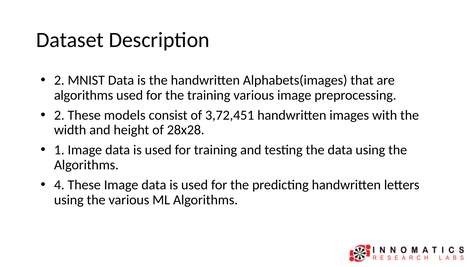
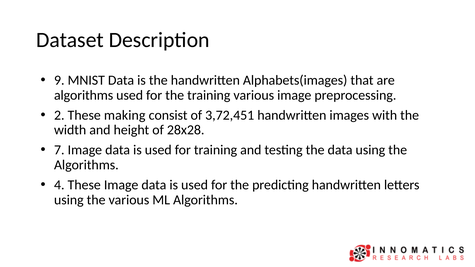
2: 2 -> 9 (59, 80)
models: models -> making (125, 115)
1: 1 -> 7 (59, 150)
